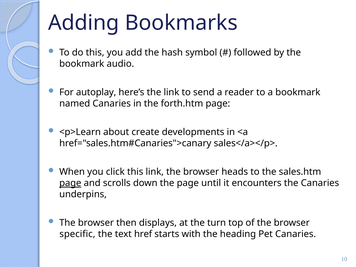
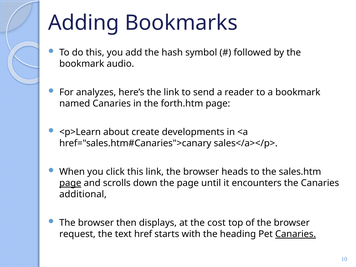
autoplay: autoplay -> analyzes (96, 92)
underpins: underpins -> additional (83, 194)
turn: turn -> cost (217, 223)
specific: specific -> request (77, 234)
Canaries underline: none -> present (296, 234)
